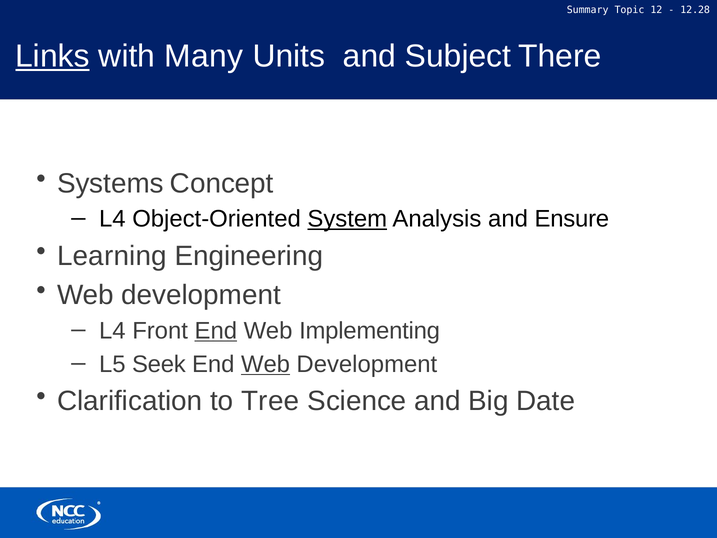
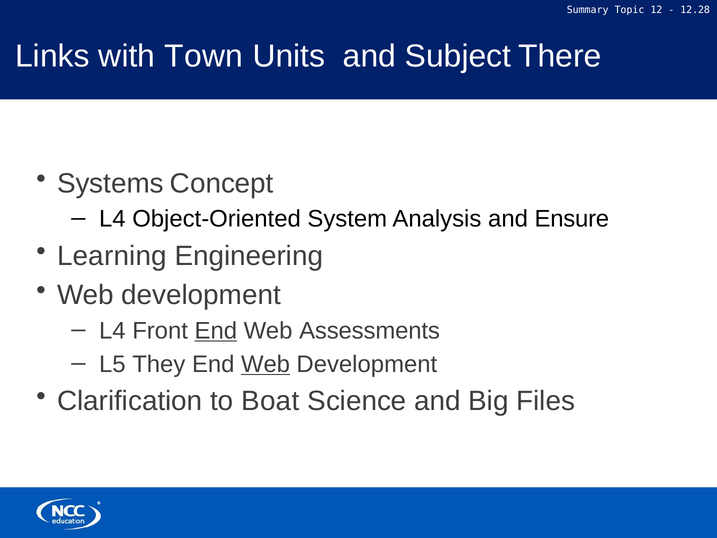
Links underline: present -> none (52, 56)
Many: Many -> Town (204, 56)
System underline: present -> none (347, 219)
Implementing: Implementing -> Assessments (370, 331)
Seek: Seek -> They (159, 364)
Tree: Tree -> Boat (270, 401)
Date: Date -> Files (546, 401)
